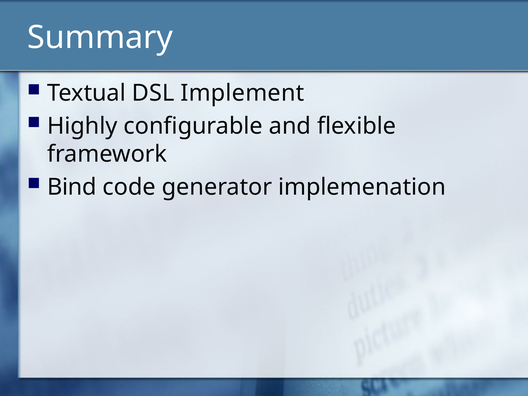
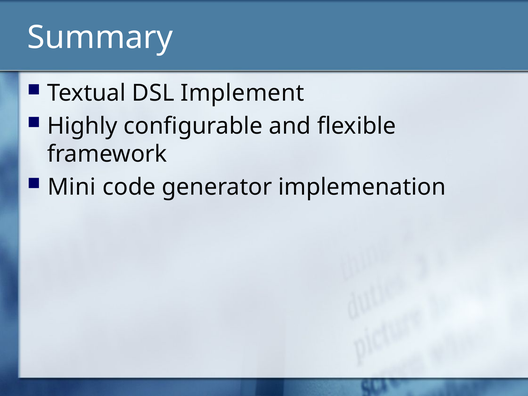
Bind: Bind -> Mini (72, 187)
